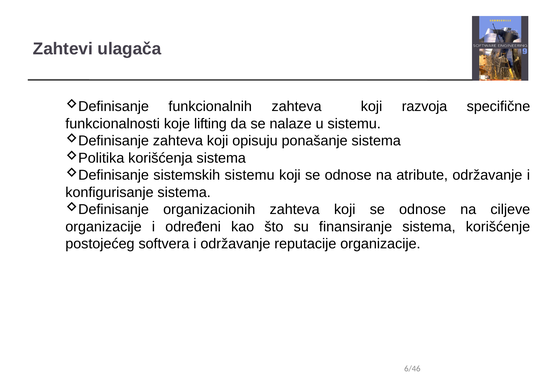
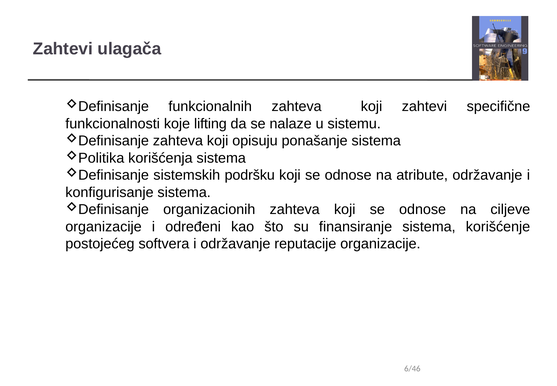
koji razvoja: razvoja -> zahtevi (424, 106)
sistemskih sistemu: sistemu -> podršku (250, 175)
